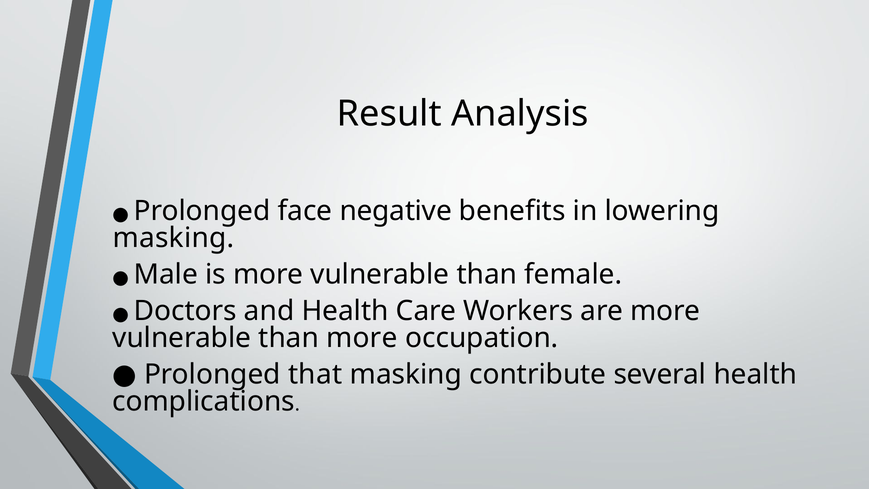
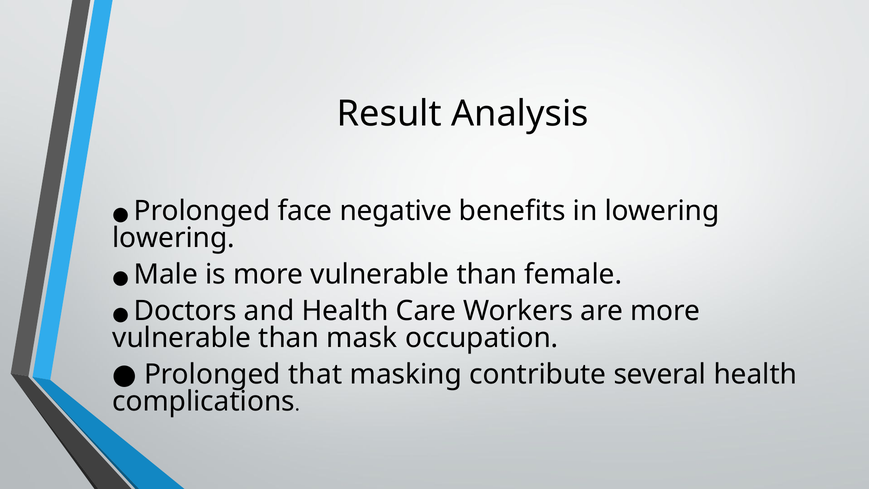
masking: masking -> lowering (174, 238)
than more: more -> mask (362, 338)
